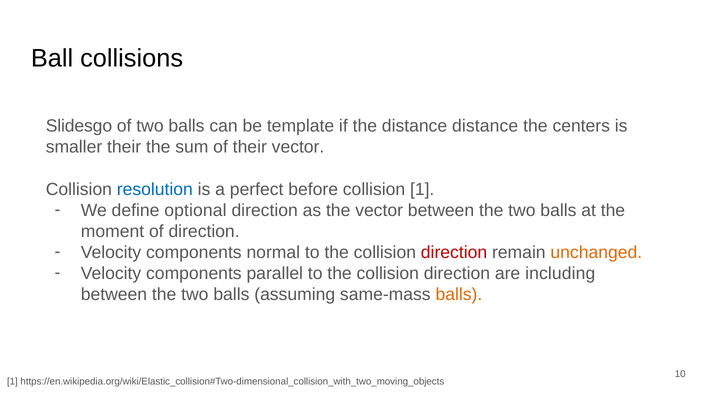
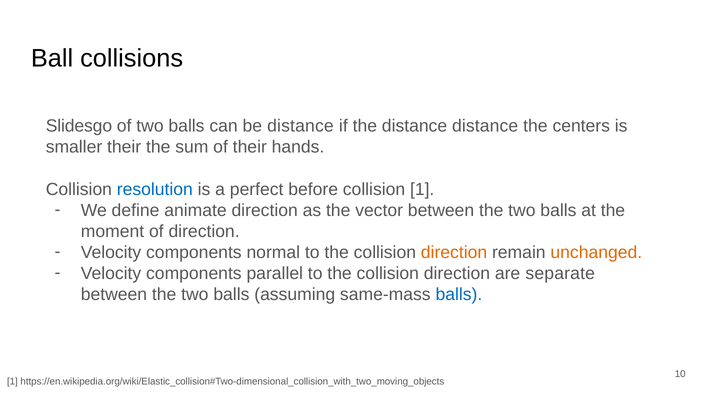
be template: template -> distance (300, 126)
their vector: vector -> hands (298, 147)
optional: optional -> animate (196, 210)
direction colour: red -> orange (454, 252)
including: including -> separate (560, 273)
balls colour: orange -> blue (459, 295)
